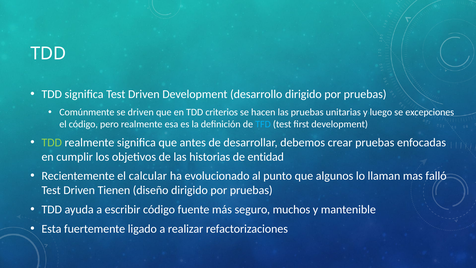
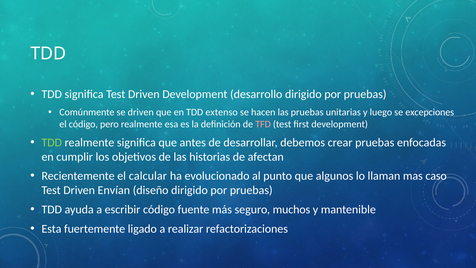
criterios: criterios -> extenso (222, 112)
TFD colour: light blue -> pink (263, 124)
entidad: entidad -> afectan (266, 157)
falló: falló -> caso (436, 176)
Tienen: Tienen -> Envían (114, 190)
